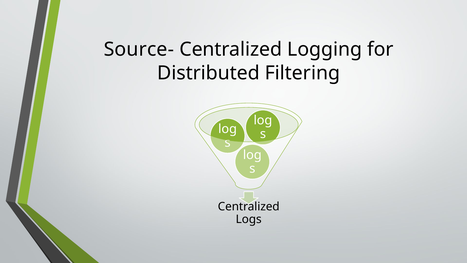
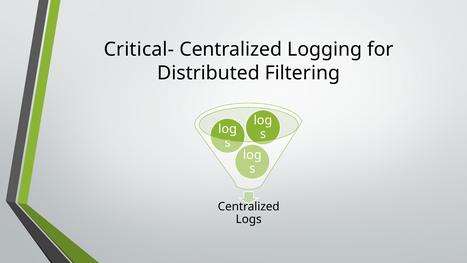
Source-: Source- -> Critical- (139, 50)
